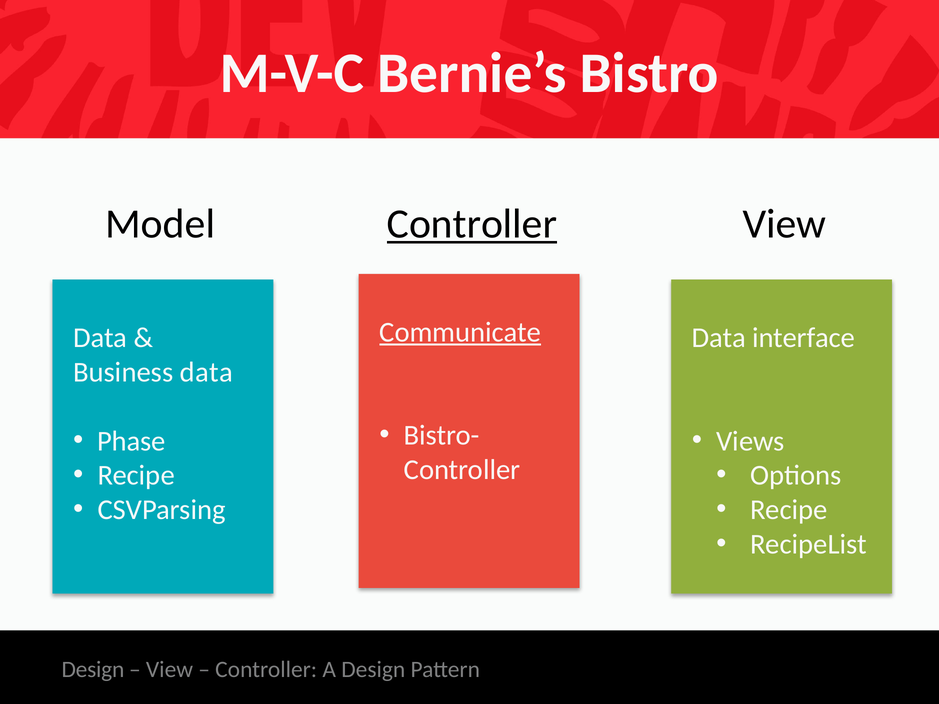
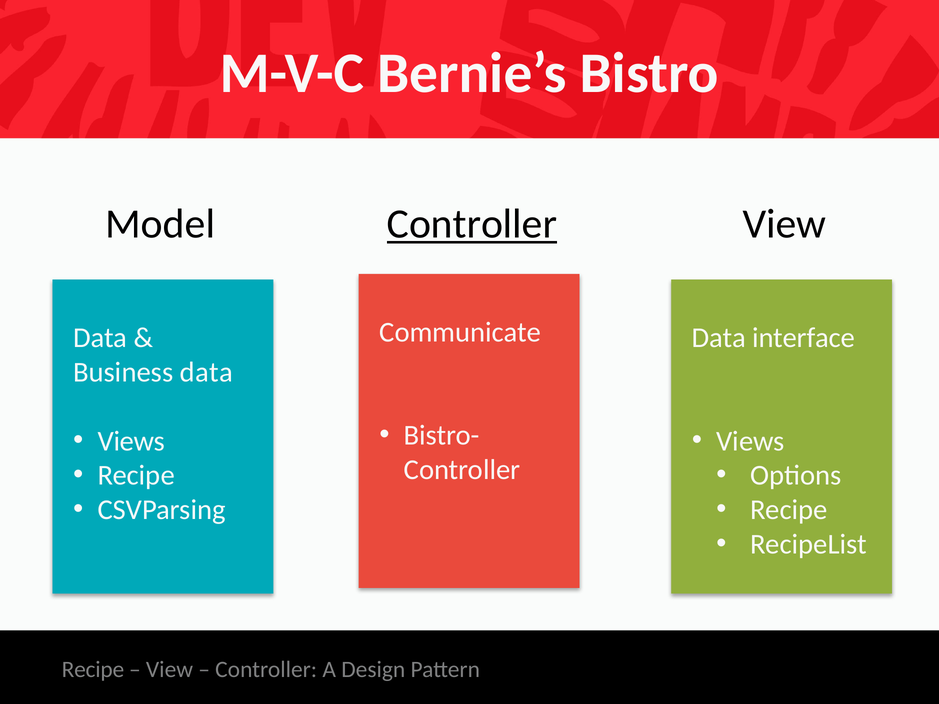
Communicate underline: present -> none (460, 332)
Phase: Phase -> Views (131, 441)
Design: Design -> Recipe (93, 670)
